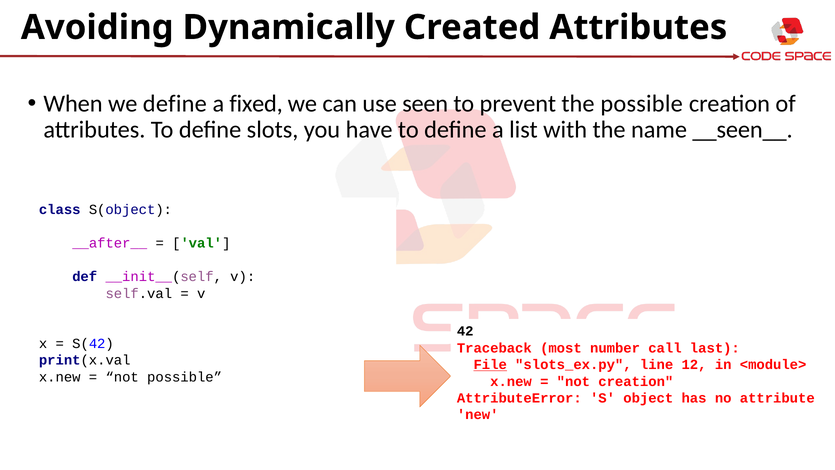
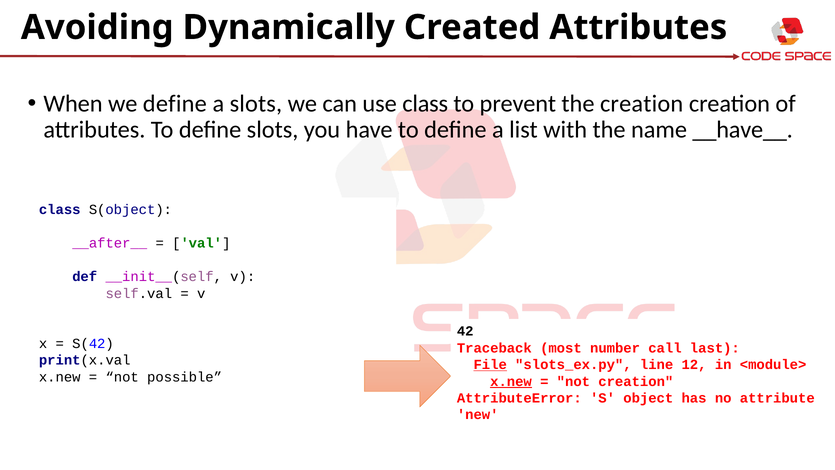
a fixed: fixed -> slots (256, 103)
use seen: seen -> class (425, 103)
the possible: possible -> creation (642, 103)
__seen__: __seen__ -> __have__ (743, 130)
x.new underline: none -> present (511, 381)
